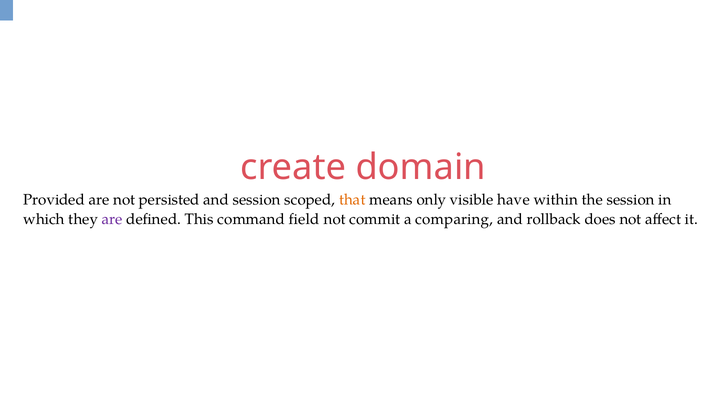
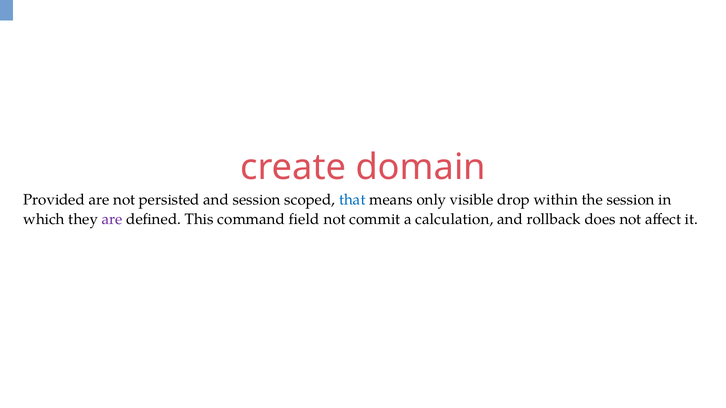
that colour: orange -> blue (352, 200)
have: have -> drop (514, 200)
comparing: comparing -> calculation (454, 220)
